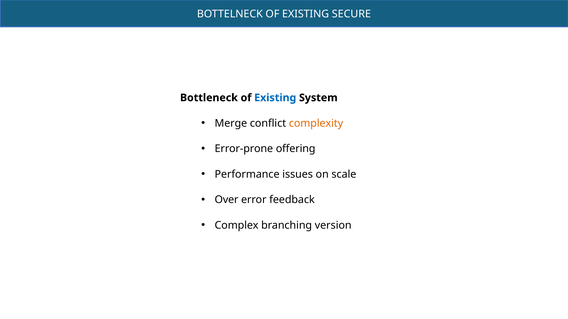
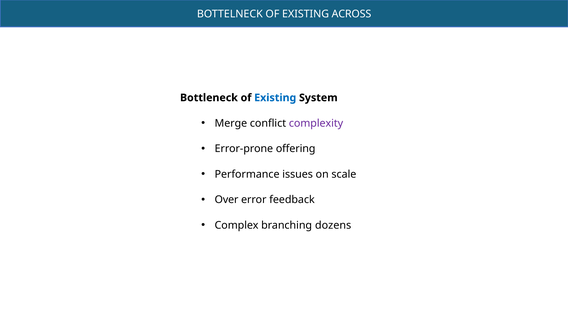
SECURE: SECURE -> ACROSS (351, 14)
complexity colour: orange -> purple (316, 123)
version: version -> dozens (333, 226)
